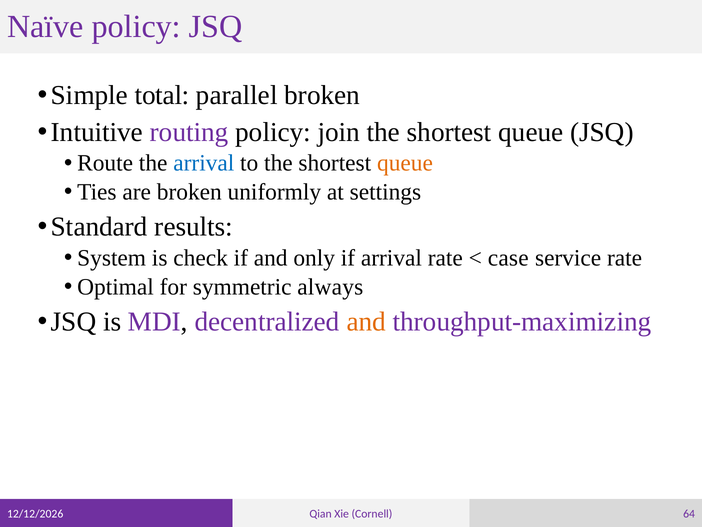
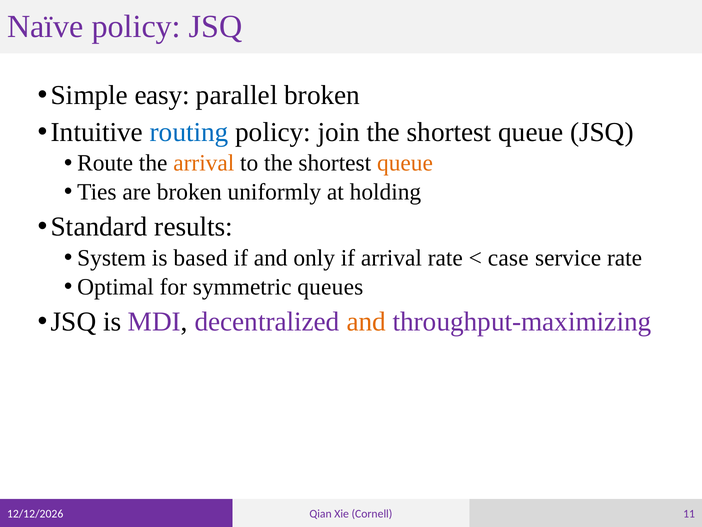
total: total -> easy (162, 95)
routing colour: purple -> blue (189, 132)
arrival colour: blue -> orange (204, 163)
settings: settings -> holding (385, 192)
check: check -> based (200, 258)
always: always -> queues (330, 287)
64: 64 -> 11 (689, 513)
